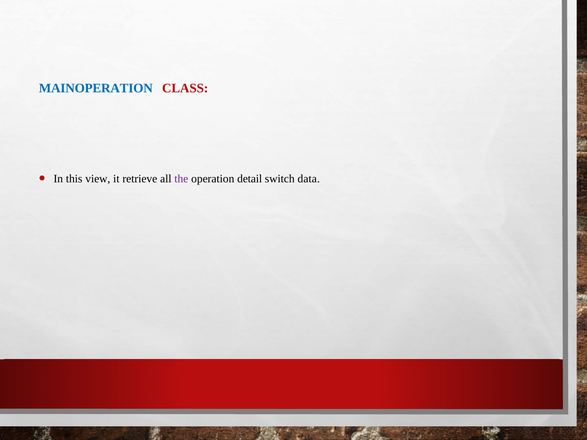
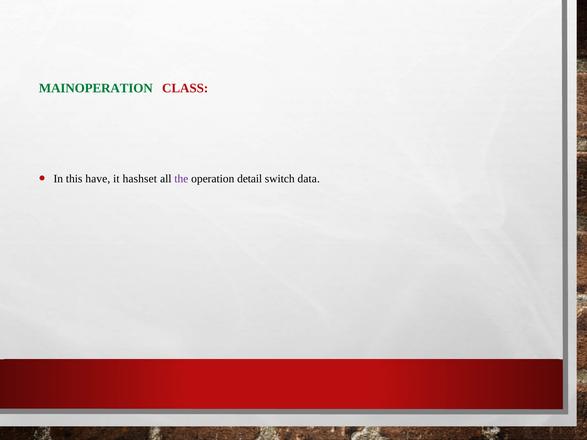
MAINOPERATION colour: blue -> green (96, 88)
view: view -> have (98, 179)
retrieve: retrieve -> hashset (140, 179)
